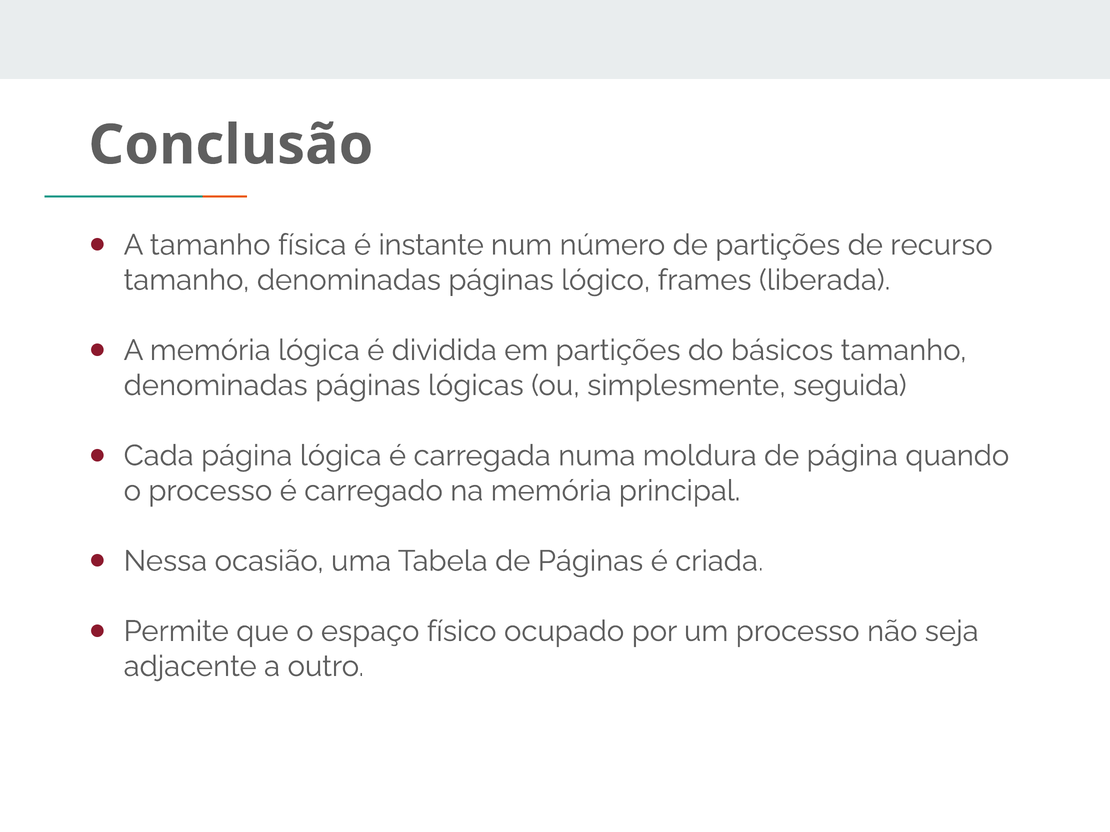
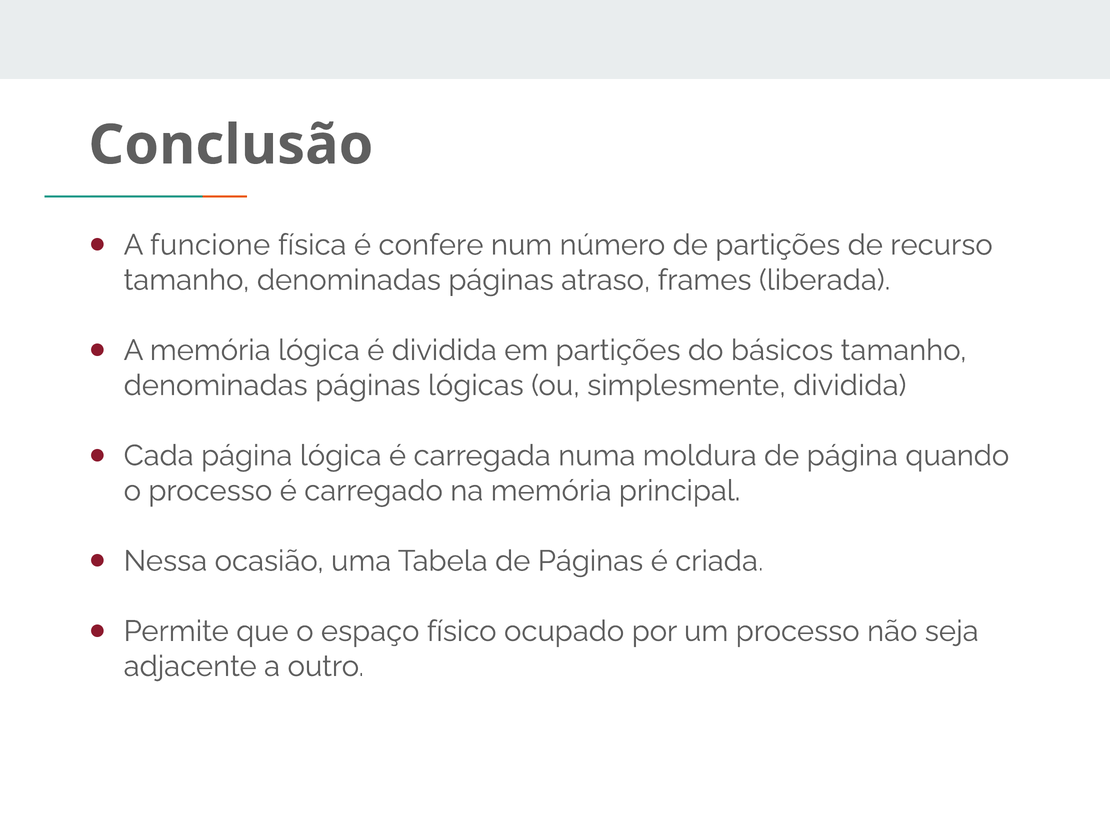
A tamanho: tamanho -> funcione (210, 245)
instante: instante -> confere (431, 245)
lógico: lógico -> atraso (606, 280)
simplesmente seguida: seguida -> dividida (850, 386)
